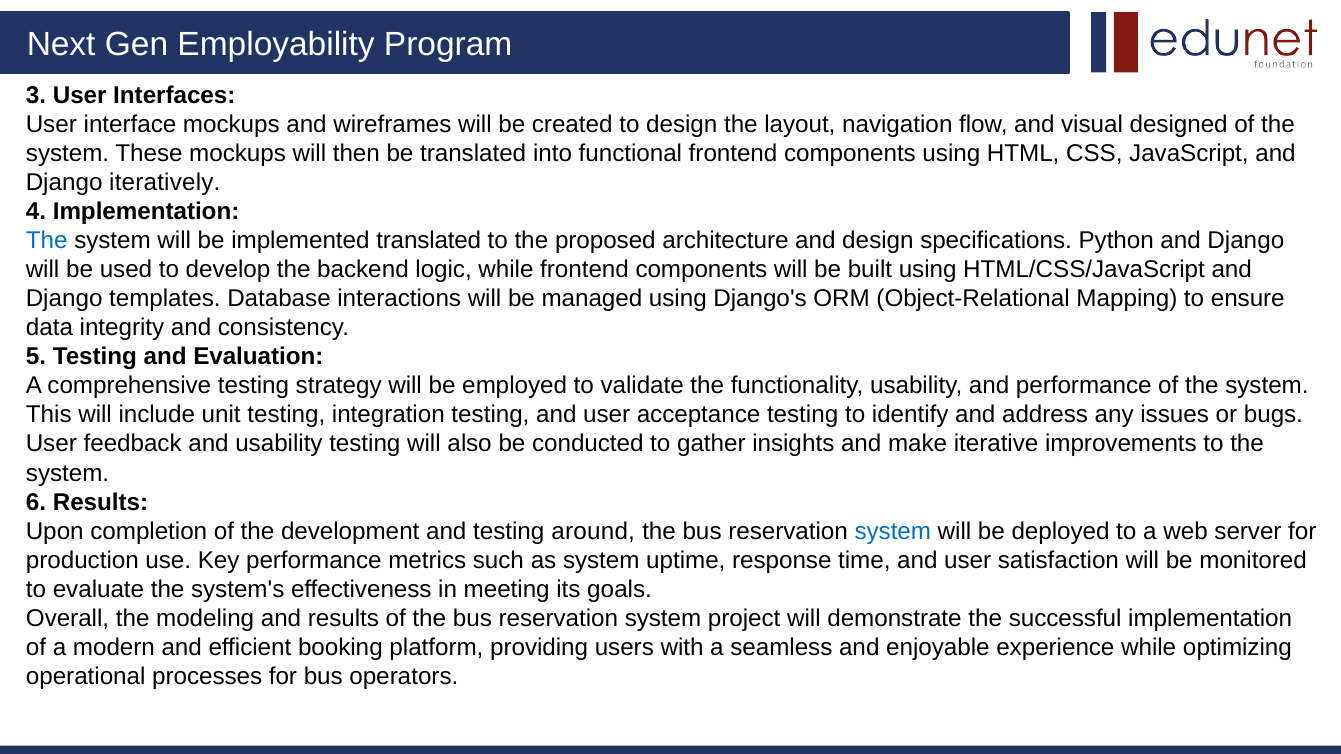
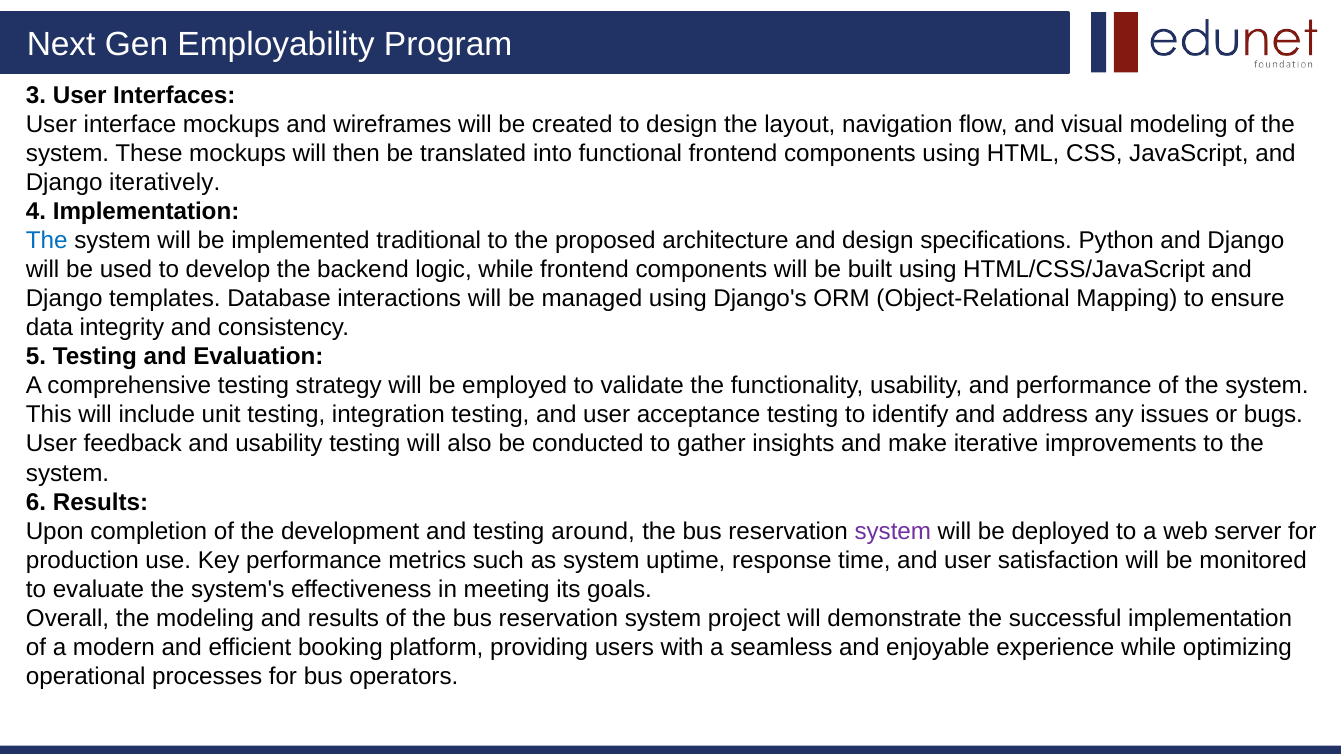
visual designed: designed -> modeling (1179, 124)
implemented translated: translated -> traditional (429, 241)
system colour: blue -> purple (893, 531)
